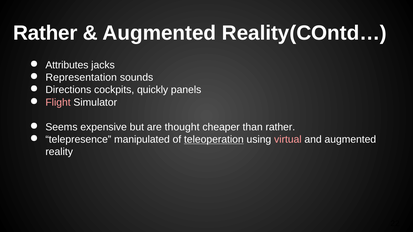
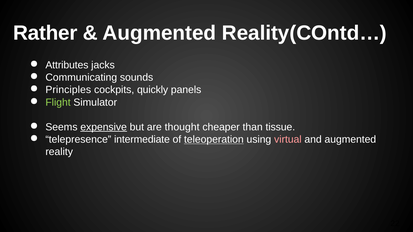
Representation: Representation -> Communicating (81, 78)
Directions: Directions -> Principles (68, 90)
Flight colour: pink -> light green (58, 102)
expensive underline: none -> present (104, 127)
than rather: rather -> tissue (280, 127)
manipulated: manipulated -> intermediate (142, 140)
